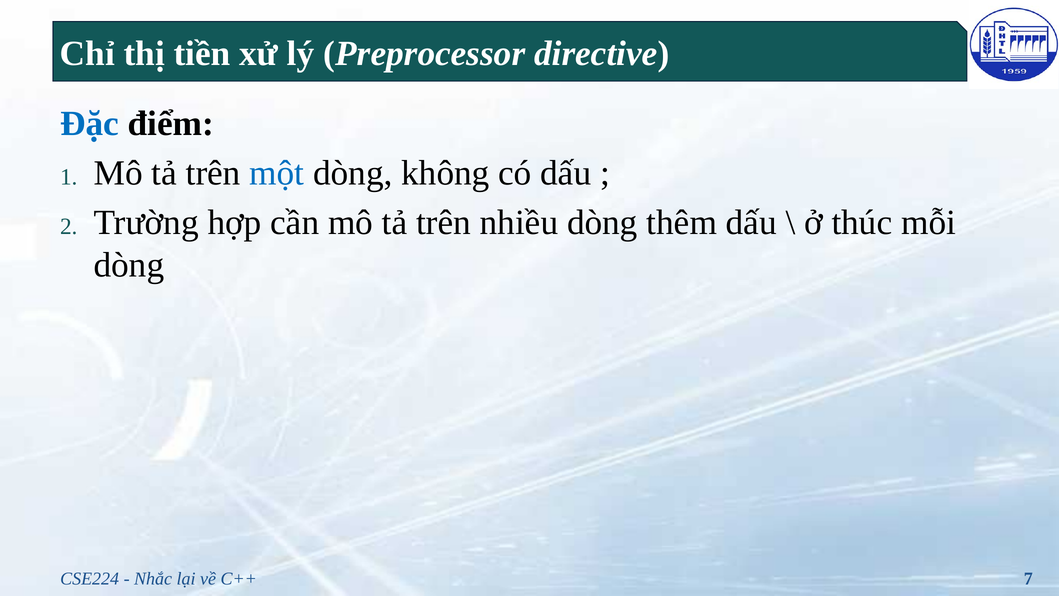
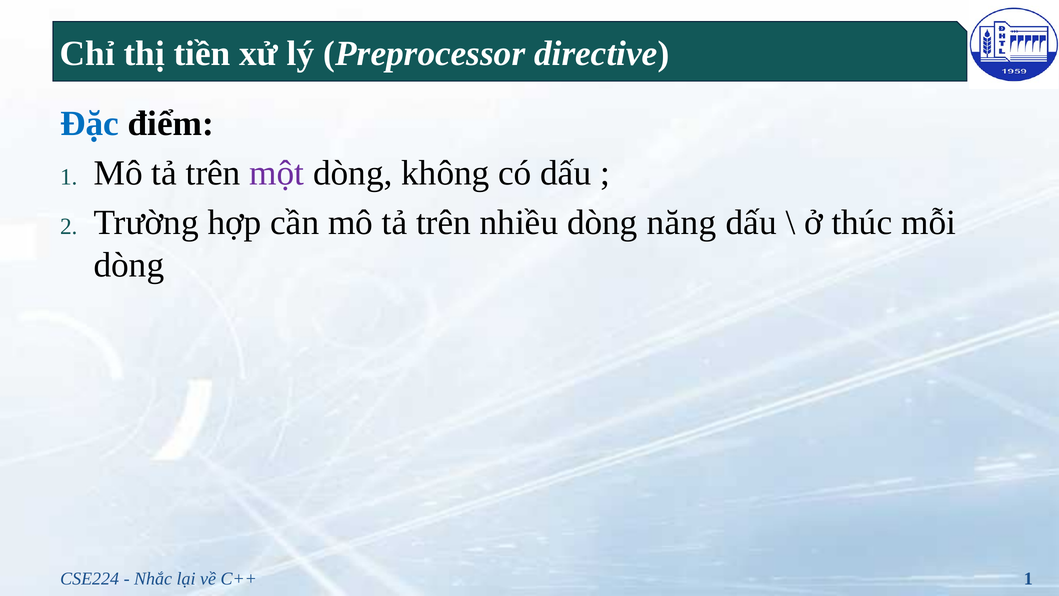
một colour: blue -> purple (277, 173)
thêm: thêm -> năng (682, 222)
C++ 7: 7 -> 1 (1028, 579)
